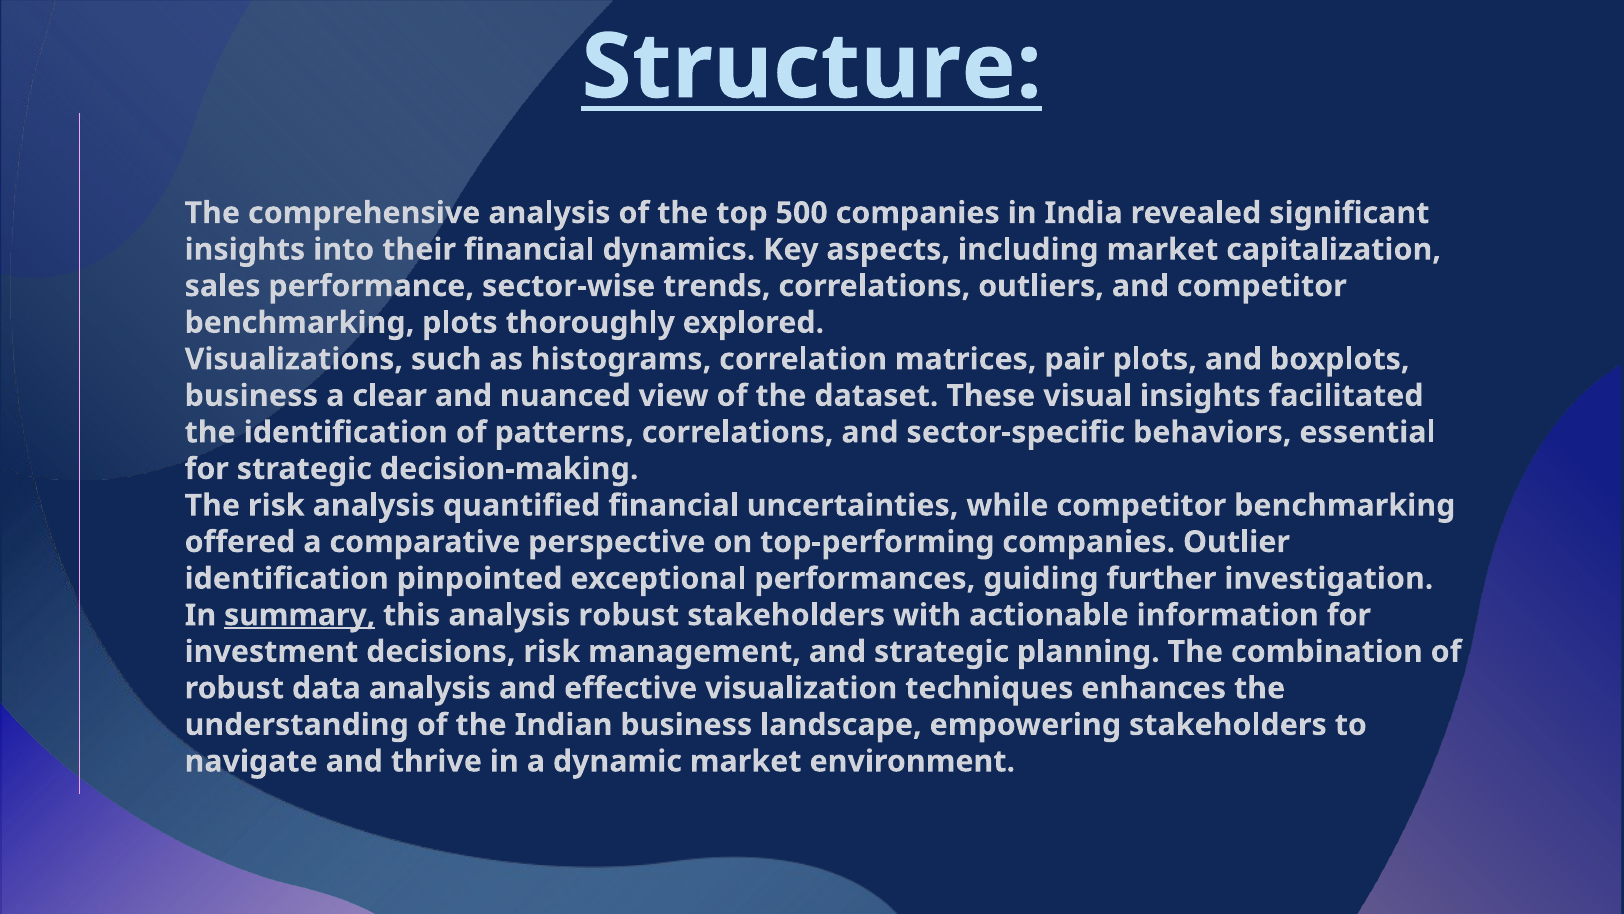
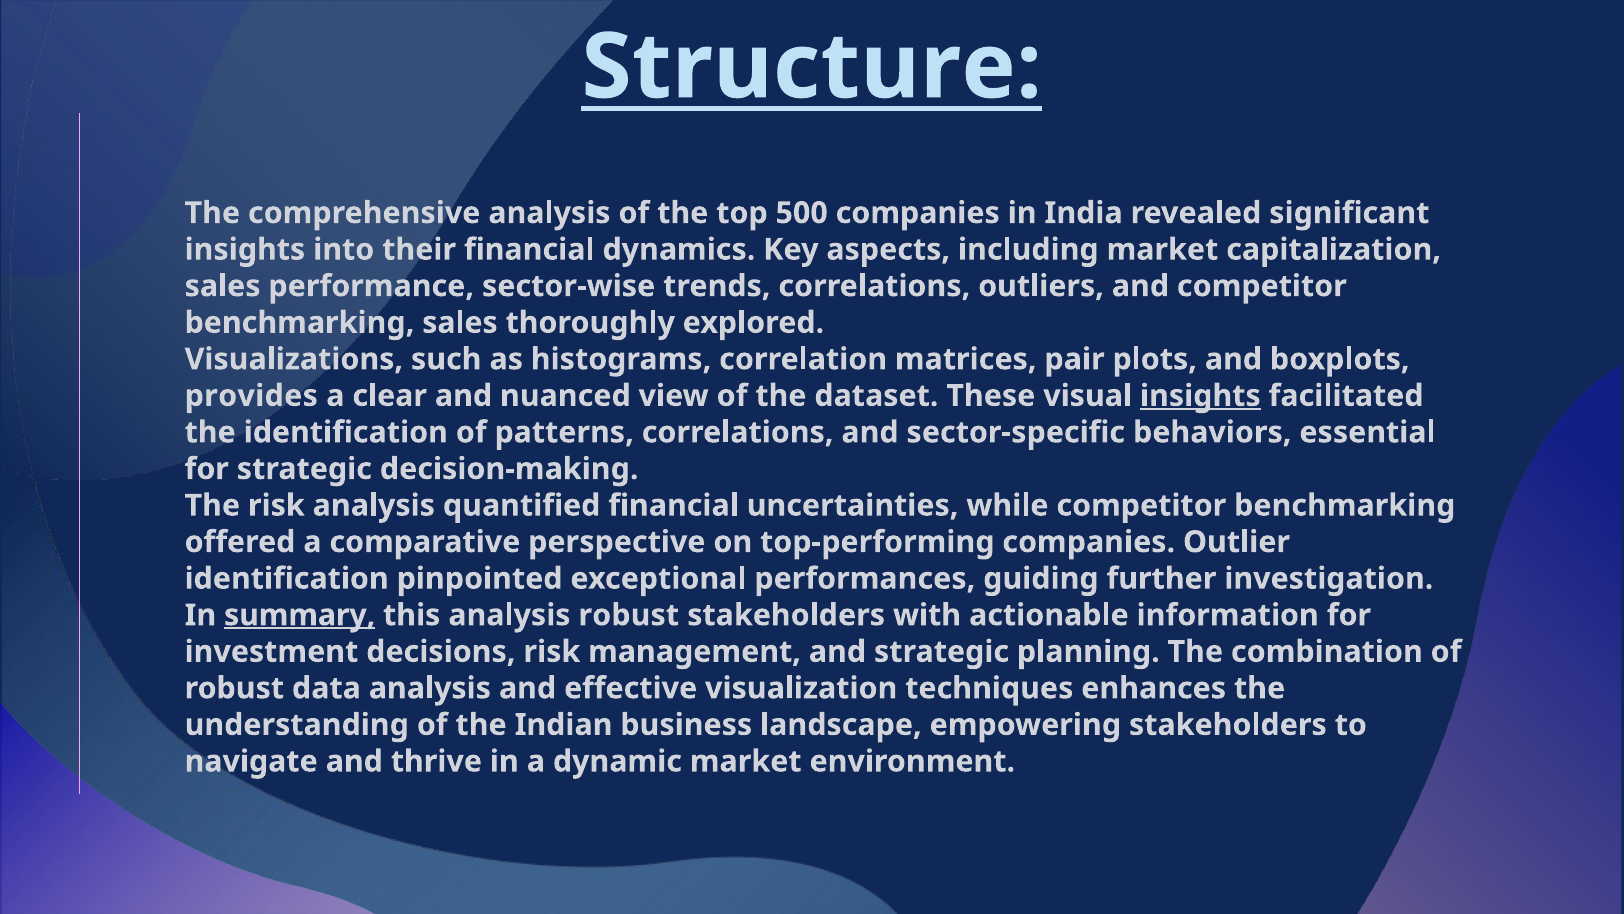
benchmarking plots: plots -> sales (460, 323)
business: business -> provides (251, 396)
insights underline: none -> present (1200, 396)
